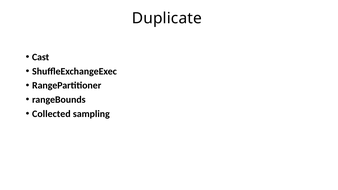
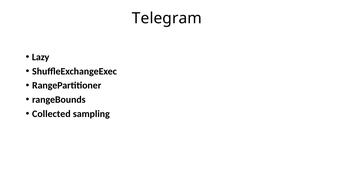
Duplicate: Duplicate -> Telegram (167, 18)
Cast: Cast -> Lazy (41, 57)
